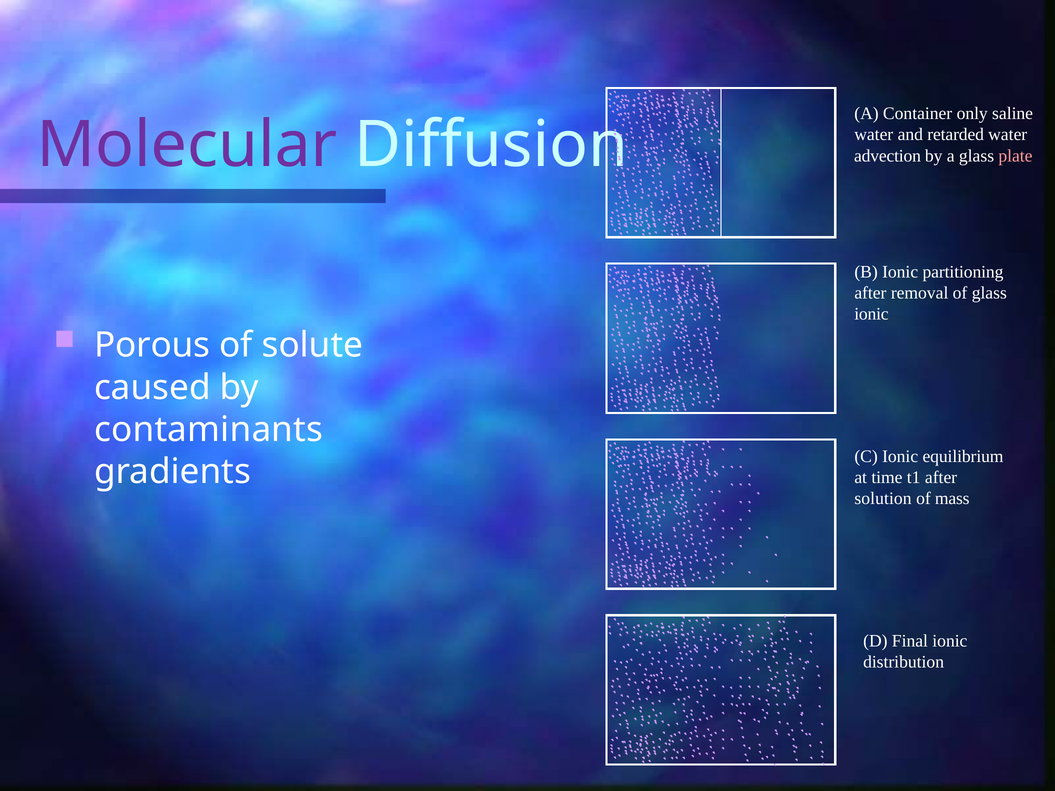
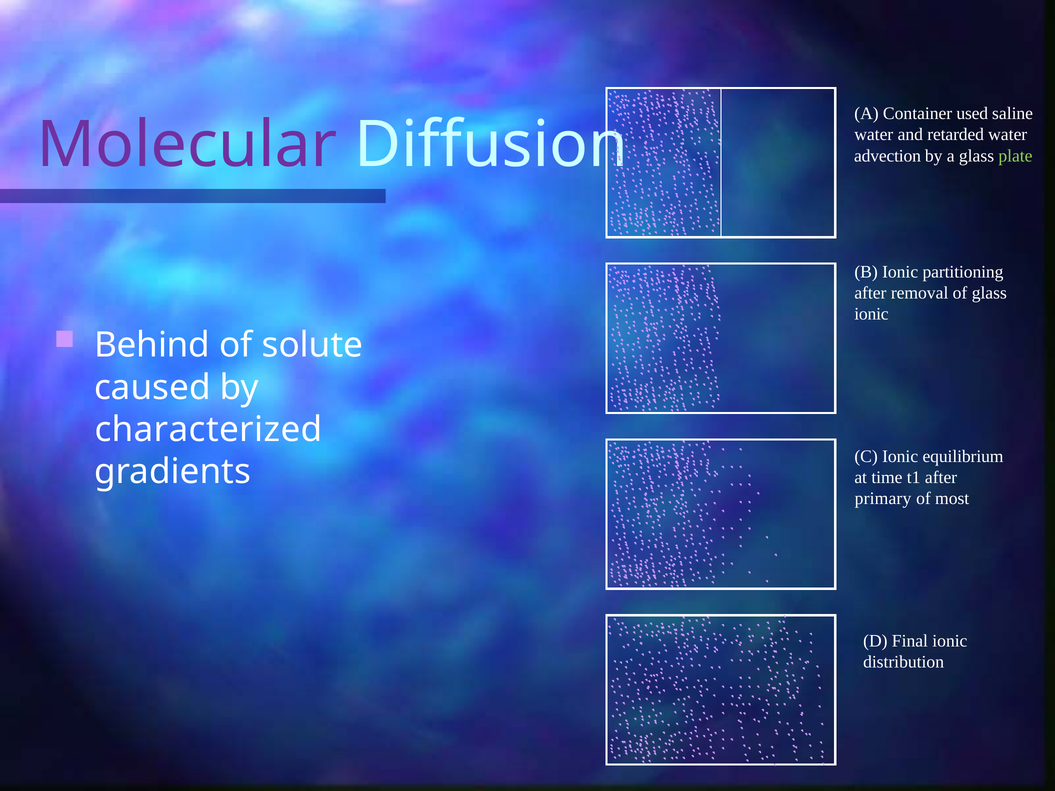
only: only -> used (972, 114)
plate colour: pink -> light green (1015, 156)
Porous: Porous -> Behind (152, 345)
contaminants: contaminants -> characterized (208, 430)
solution: solution -> primary (883, 499)
mass: mass -> most (952, 499)
